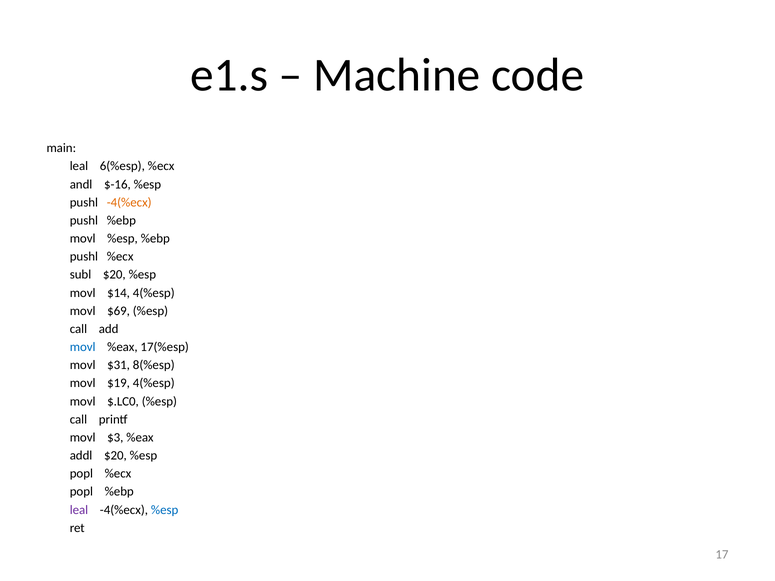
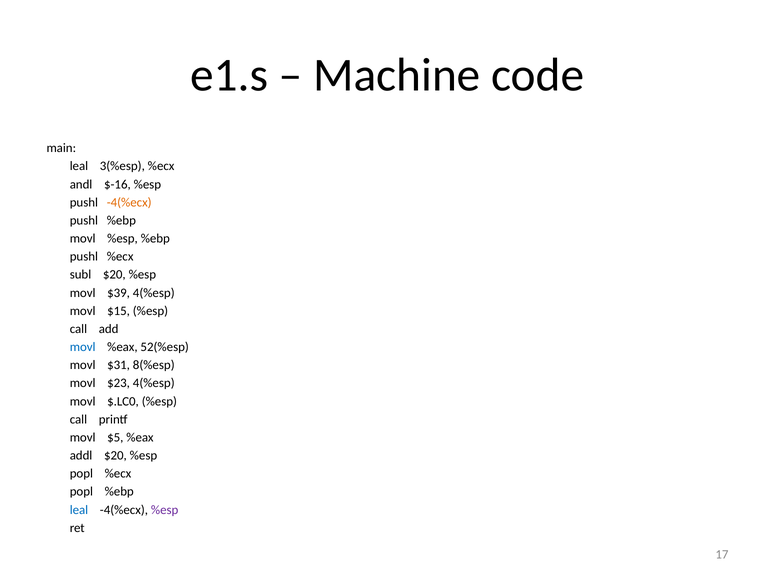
6(%esp: 6(%esp -> 3(%esp (122, 166)
$14: $14 -> $39 (119, 293)
$69: $69 -> $15 (119, 311)
17(%esp: 17(%esp -> 52(%esp (165, 347)
$19: $19 -> $23 (119, 383)
$3: $3 -> $5 (115, 438)
leal colour: purple -> blue (79, 510)
%esp colour: blue -> purple (165, 510)
